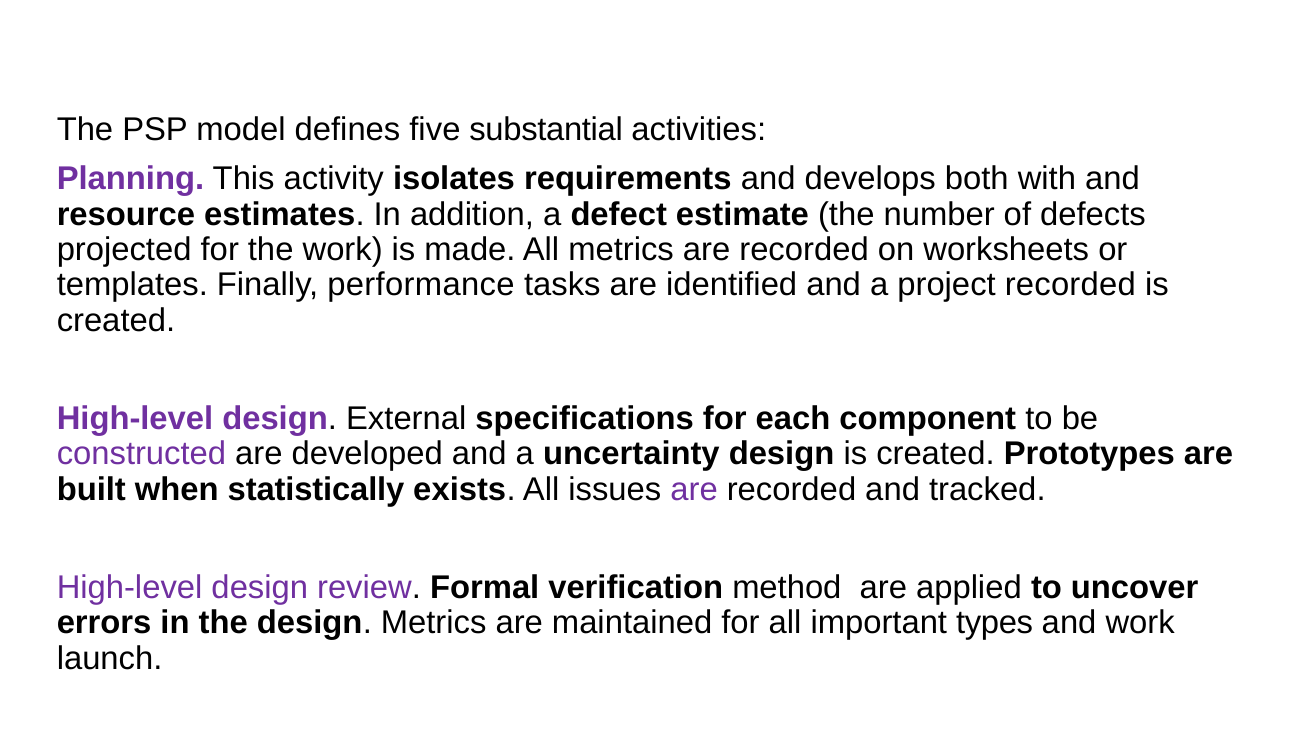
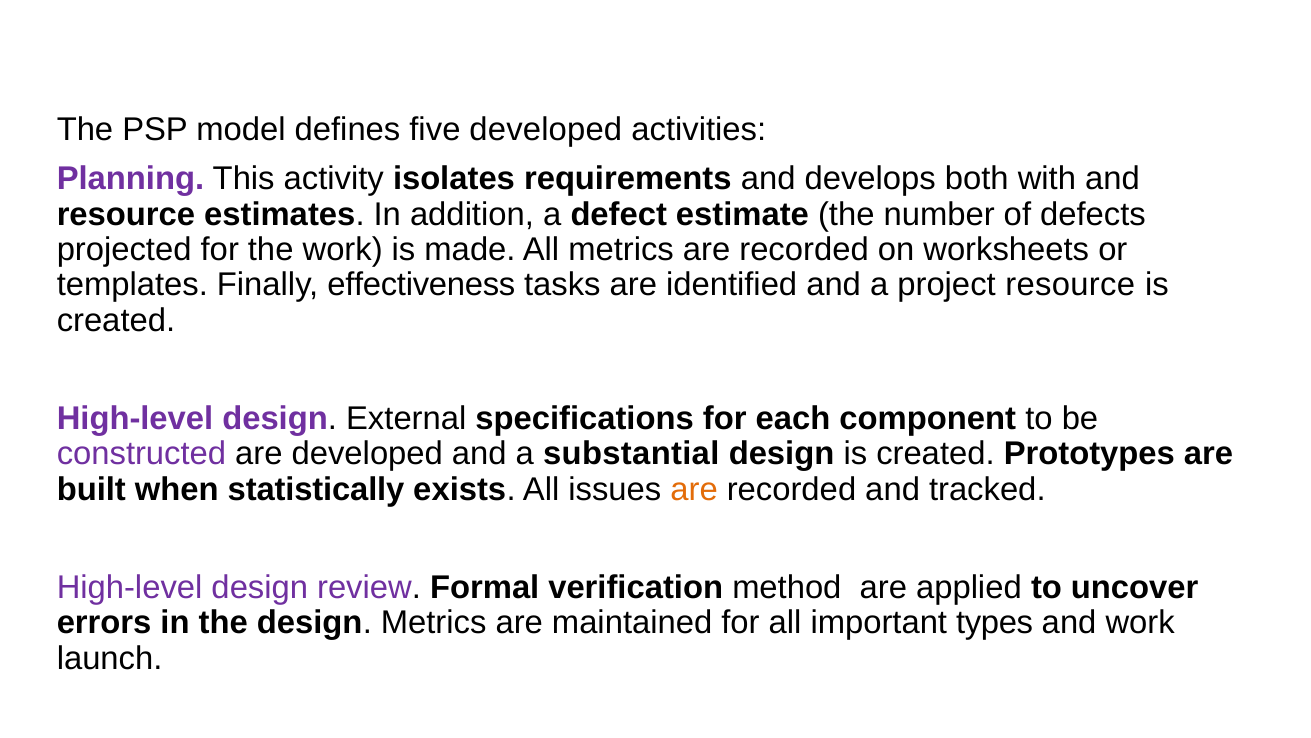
five substantial: substantial -> developed (546, 130)
performance: performance -> effectiveness (421, 285)
project recorded: recorded -> resource (1070, 285)
uncertainty: uncertainty -> substantial (631, 454)
are colour: purple -> orange (694, 489)
